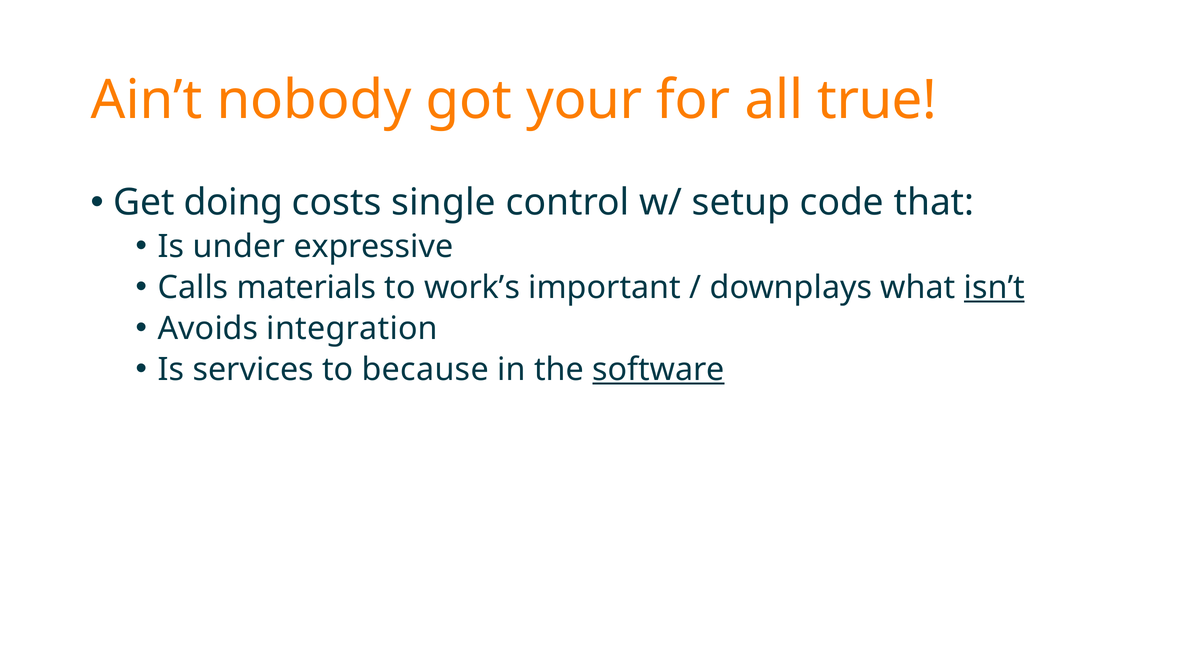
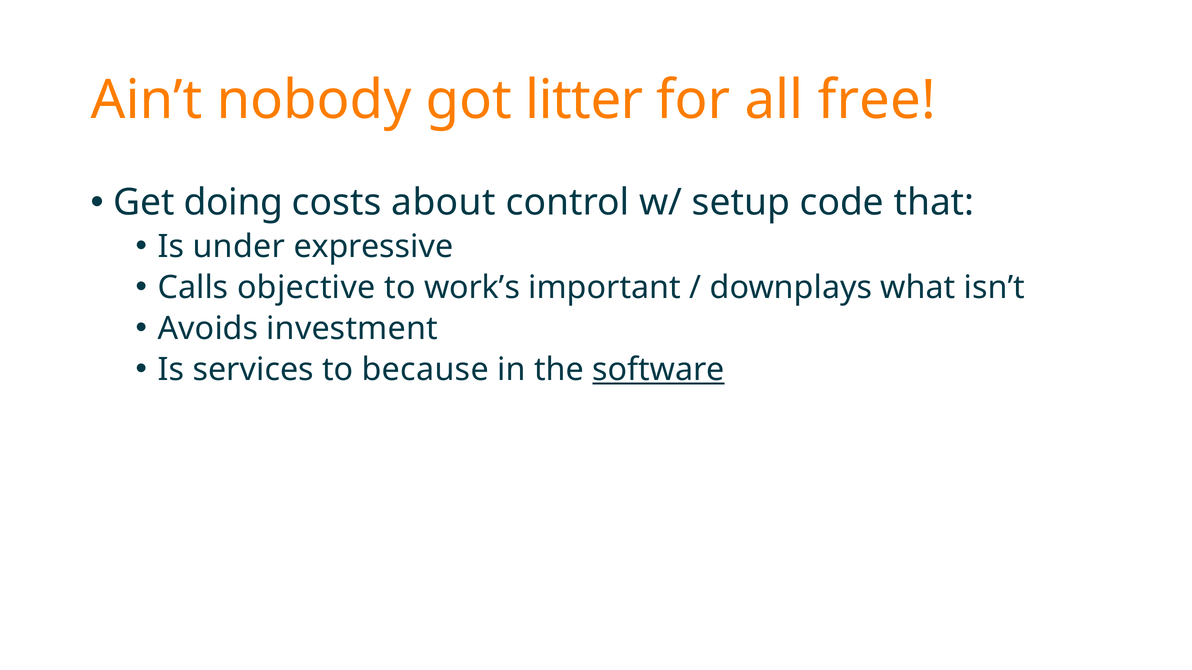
your: your -> litter (584, 100)
true: true -> free (877, 100)
single: single -> about (443, 203)
materials: materials -> objective (306, 288)
isn’t underline: present -> none (994, 288)
integration: integration -> investment (352, 329)
